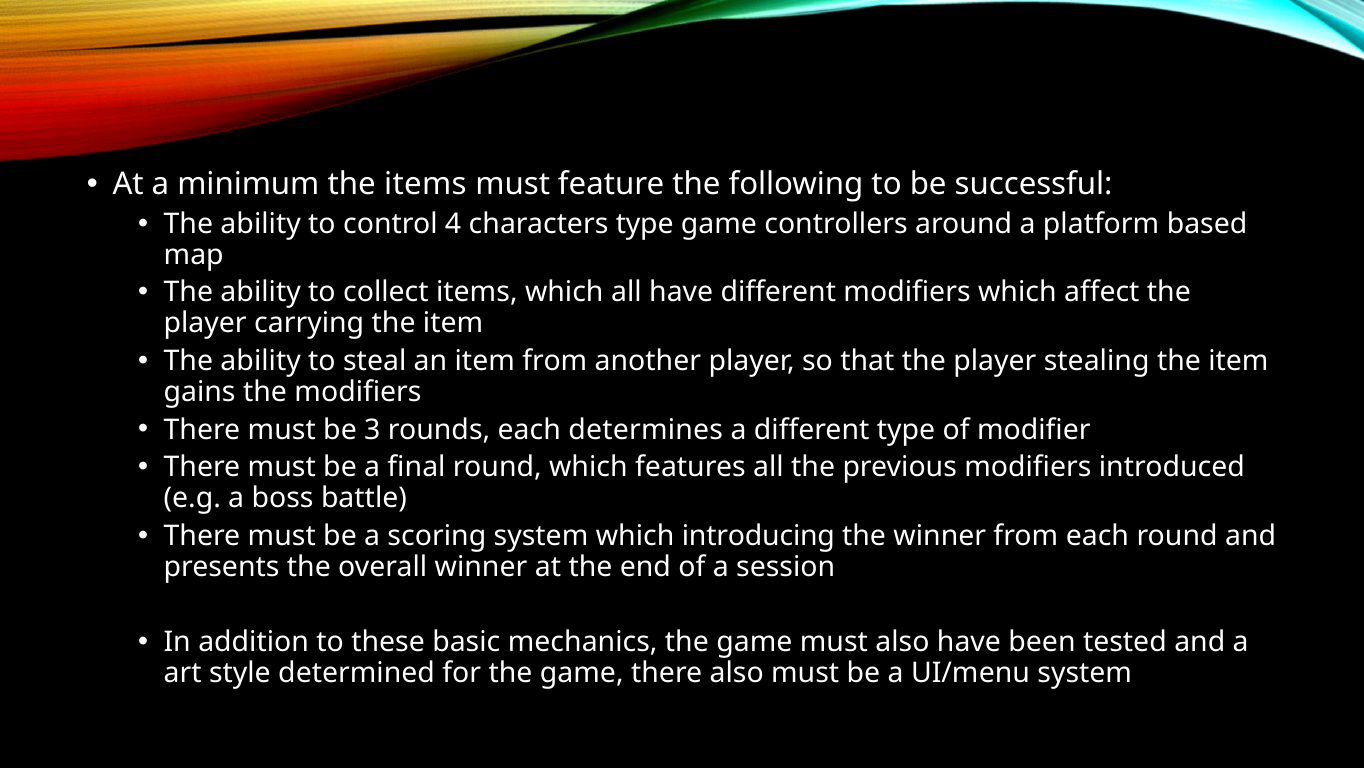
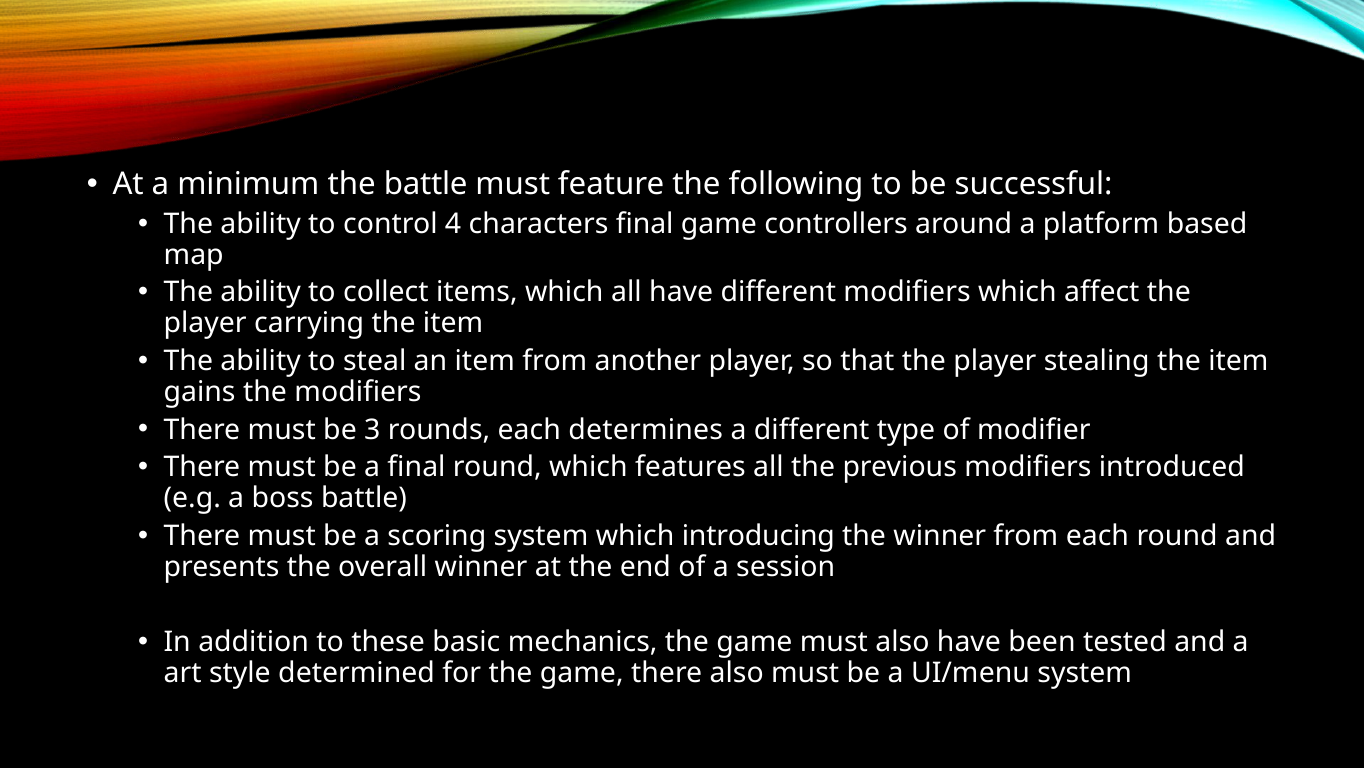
the items: items -> battle (426, 184)
characters type: type -> final (645, 224)
